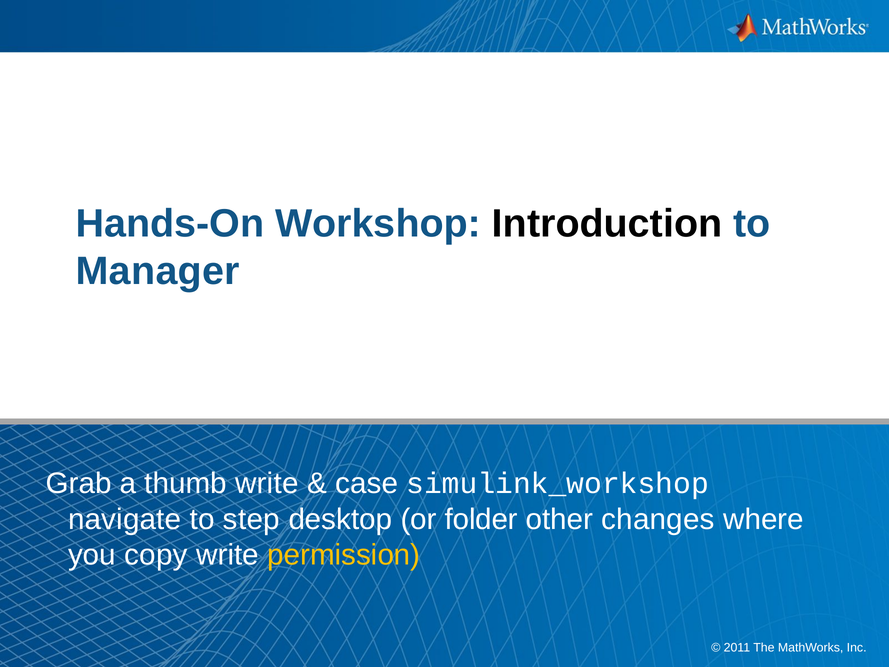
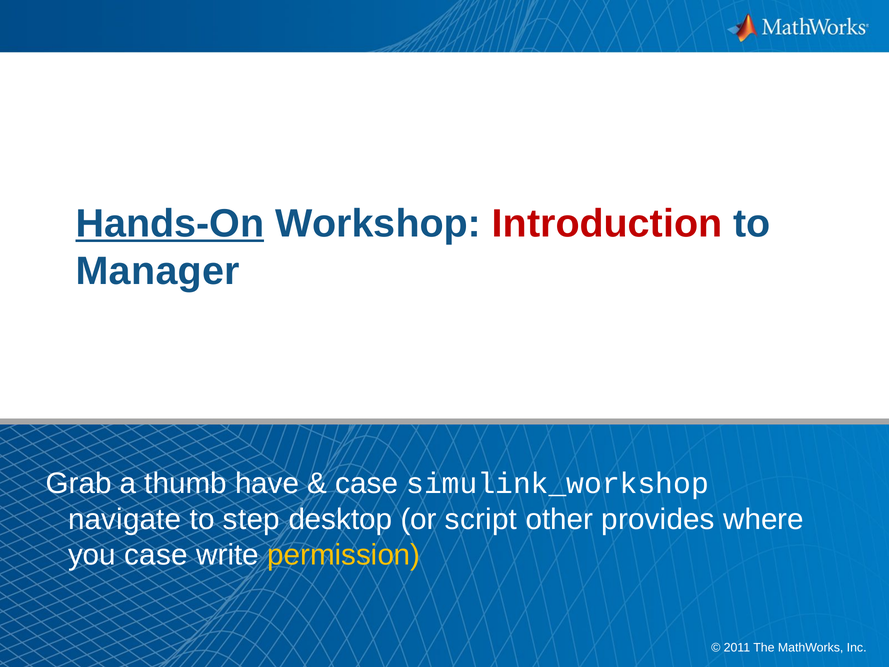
Hands-On underline: none -> present (170, 224)
Introduction colour: black -> red (607, 224)
thumb write: write -> have (267, 484)
folder: folder -> script (481, 519)
changes: changes -> provides (658, 519)
you copy: copy -> case (156, 555)
